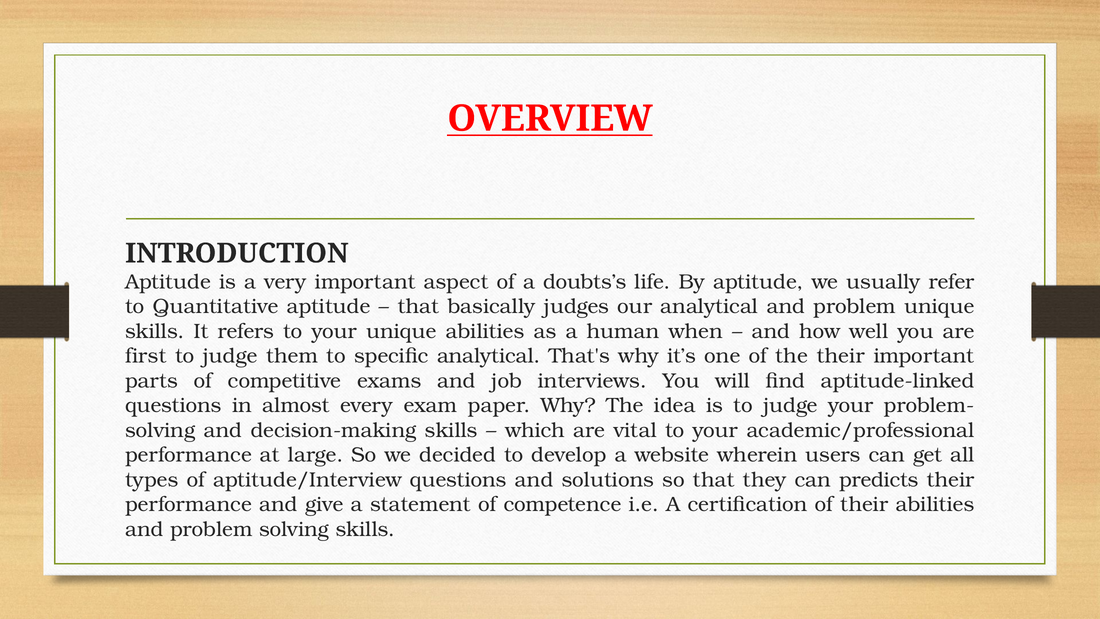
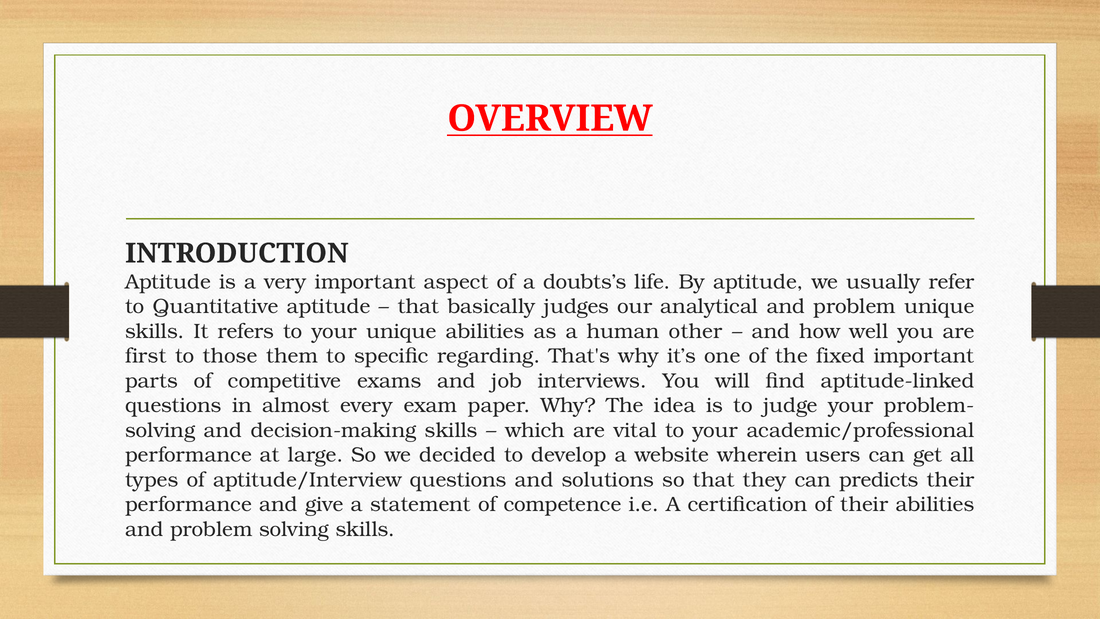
when: when -> other (696, 331)
judge: judge -> those (230, 356)
specific analytical: analytical -> regarding (489, 356)
the their: their -> fixed (841, 356)
